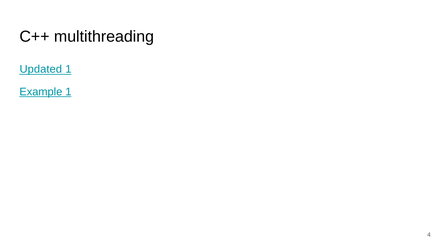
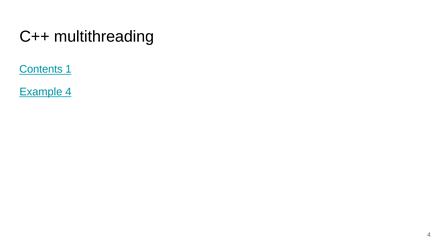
Updated: Updated -> Contents (41, 69)
Example 1: 1 -> 4 (68, 92)
